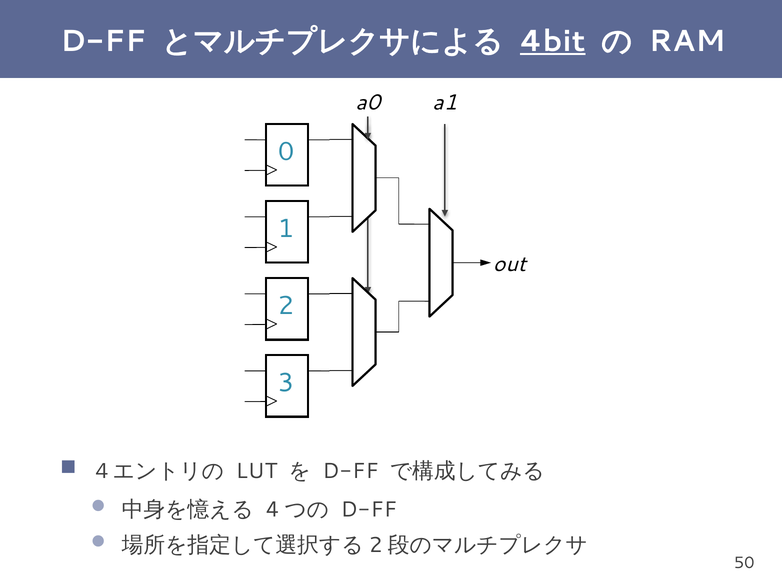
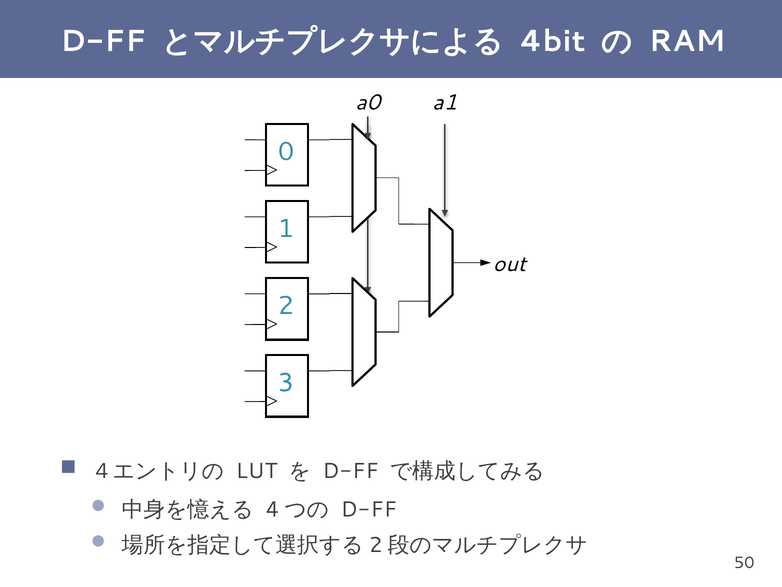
4bit underline: present -> none (553, 41)
